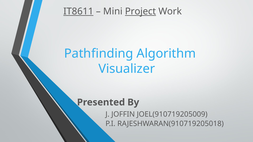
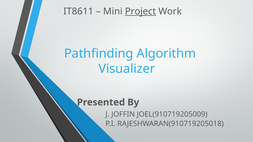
IT8611 underline: present -> none (78, 11)
